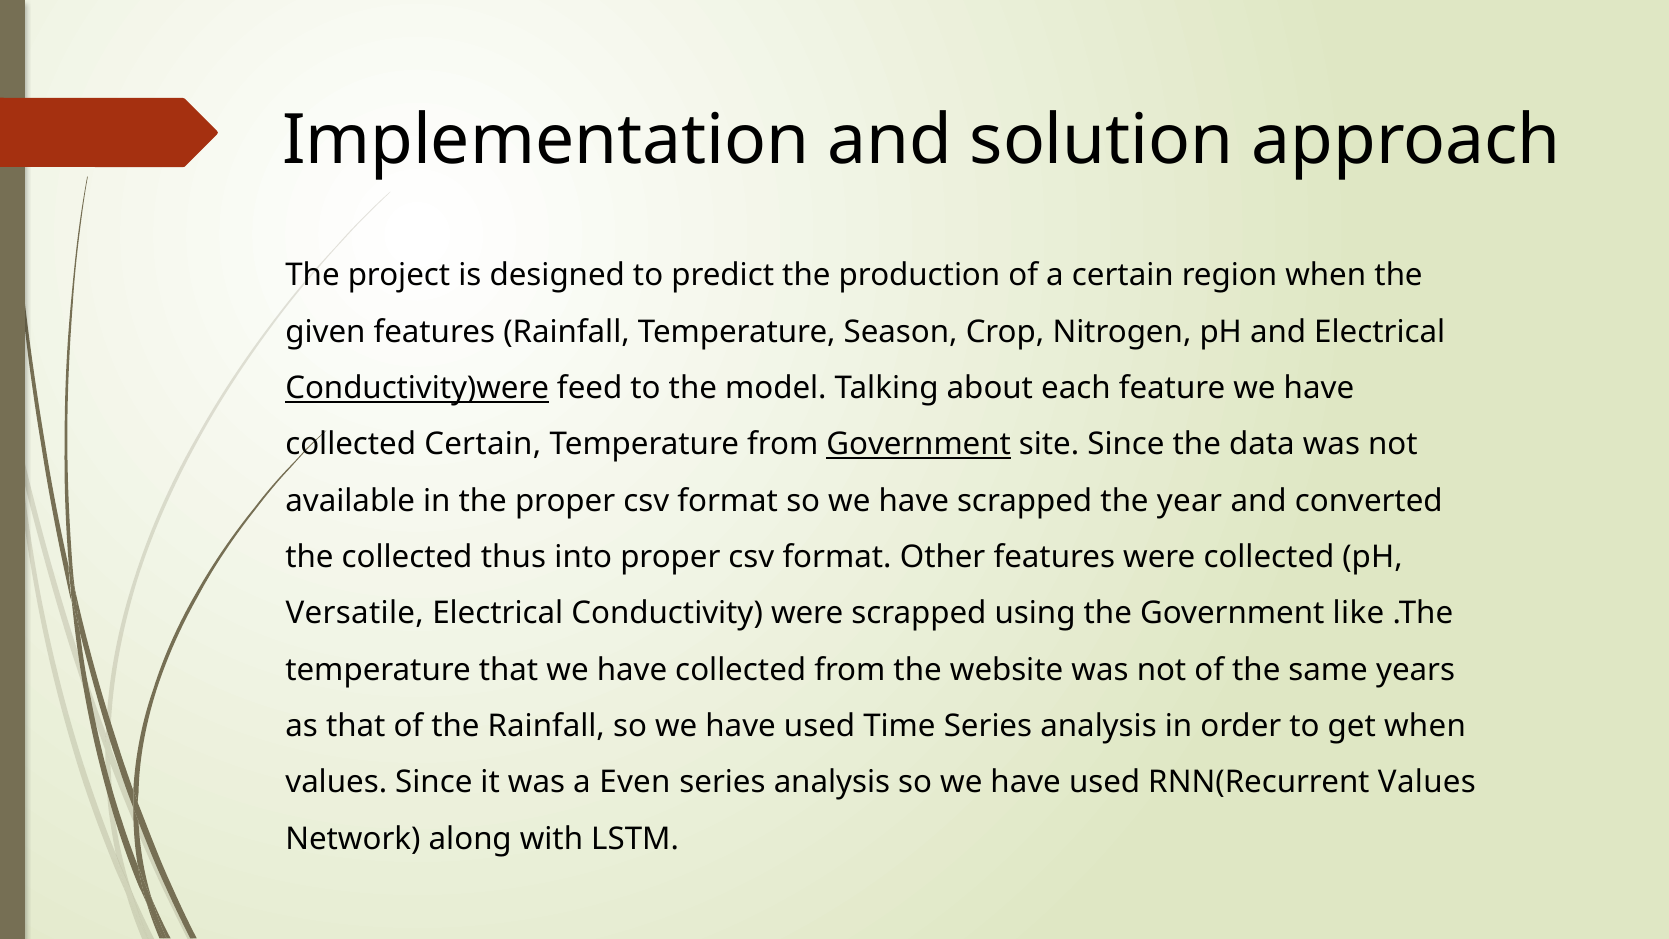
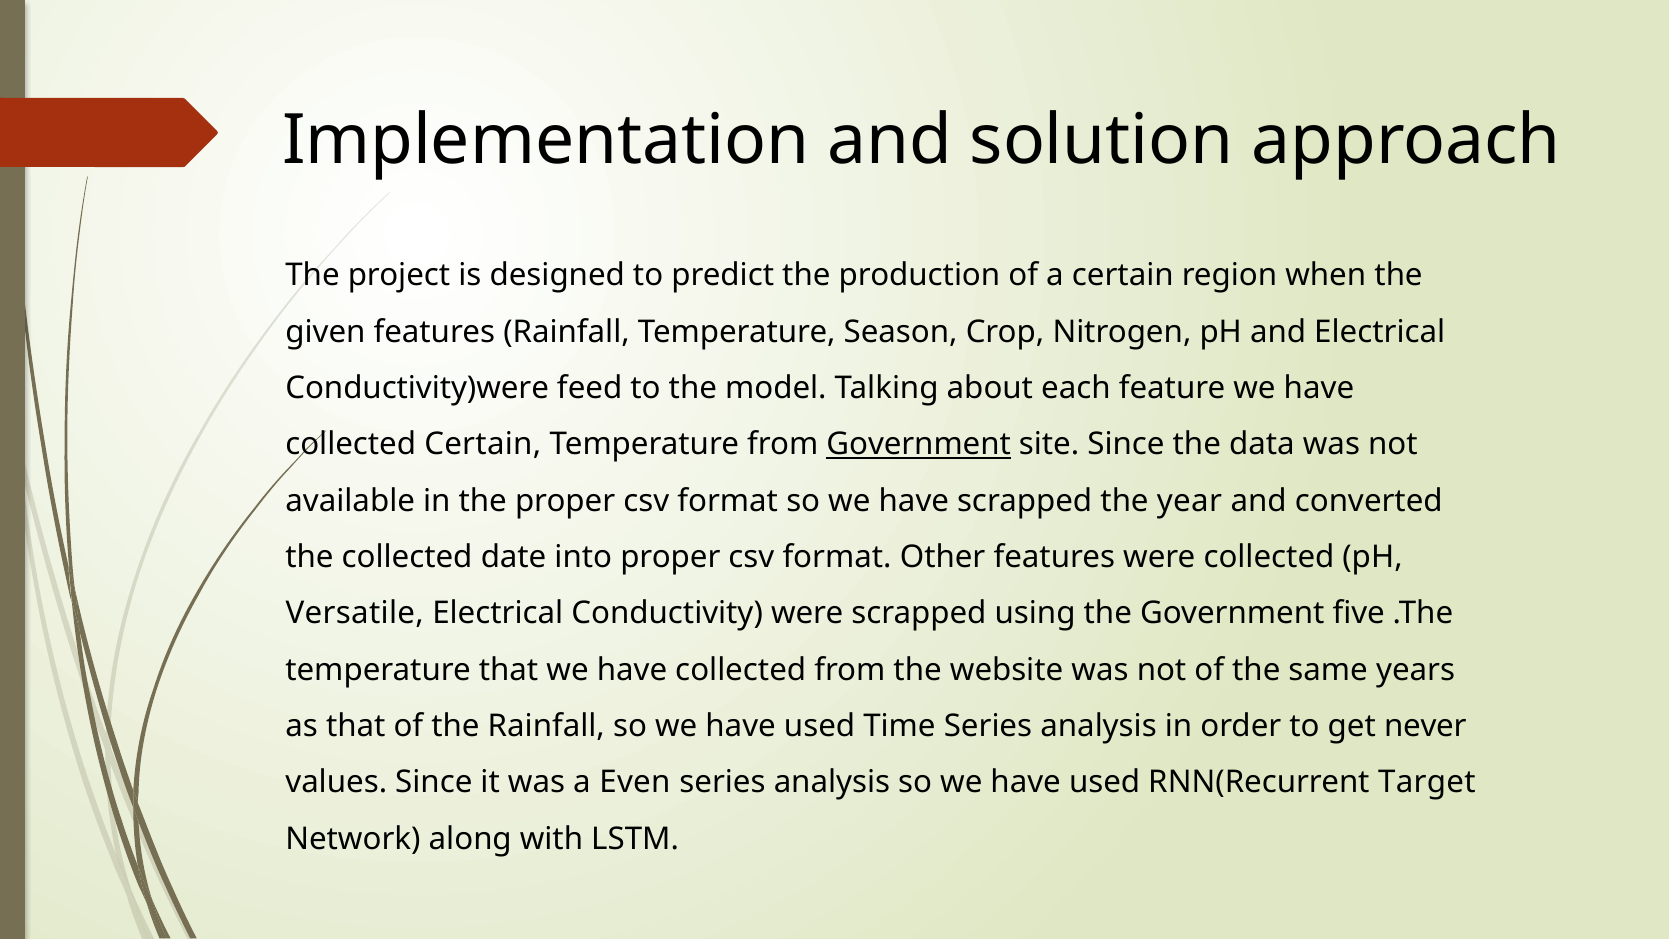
Conductivity)were underline: present -> none (417, 388)
thus: thus -> date (514, 557)
like: like -> five (1359, 613)
get when: when -> never (1425, 726)
RNN(Recurrent Values: Values -> Target (1427, 782)
